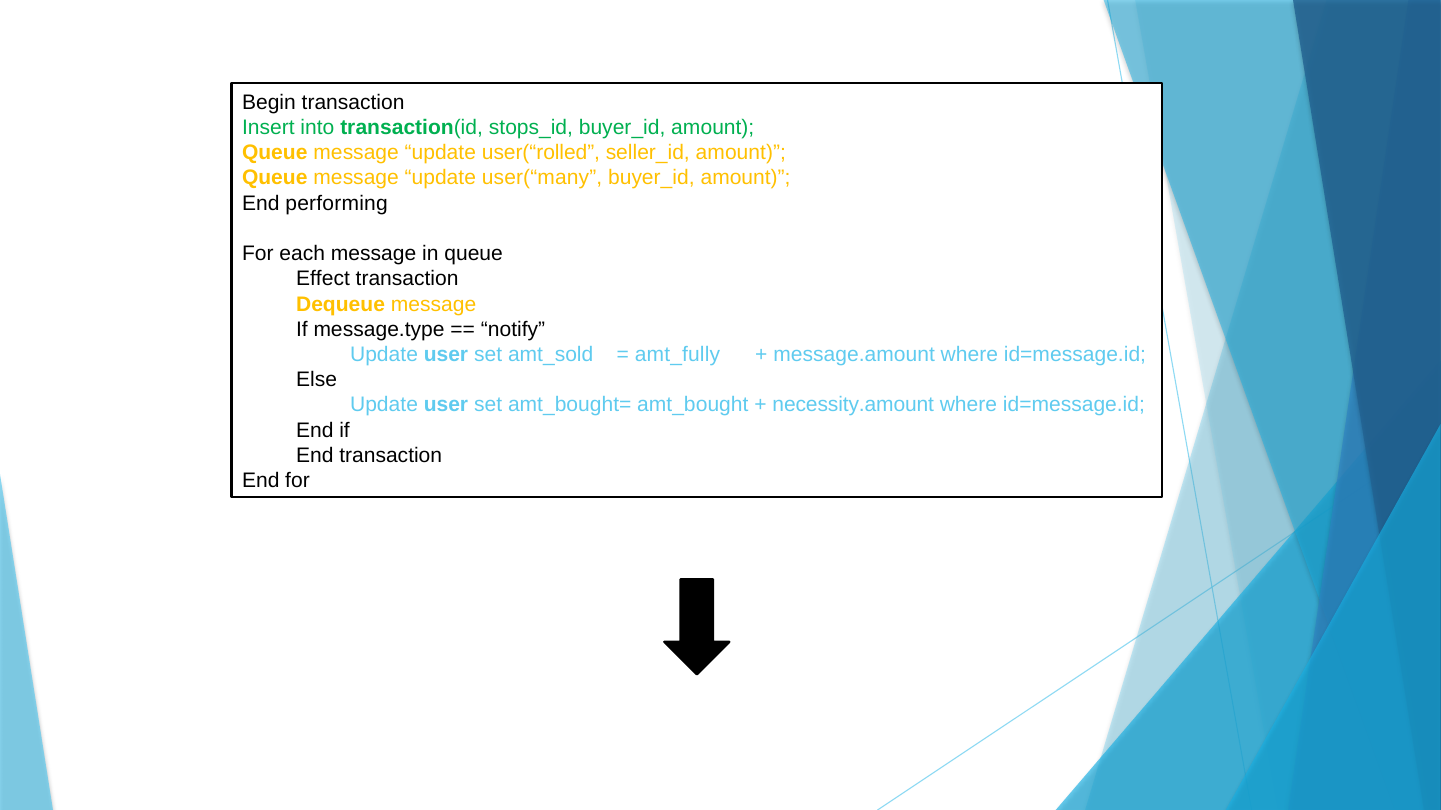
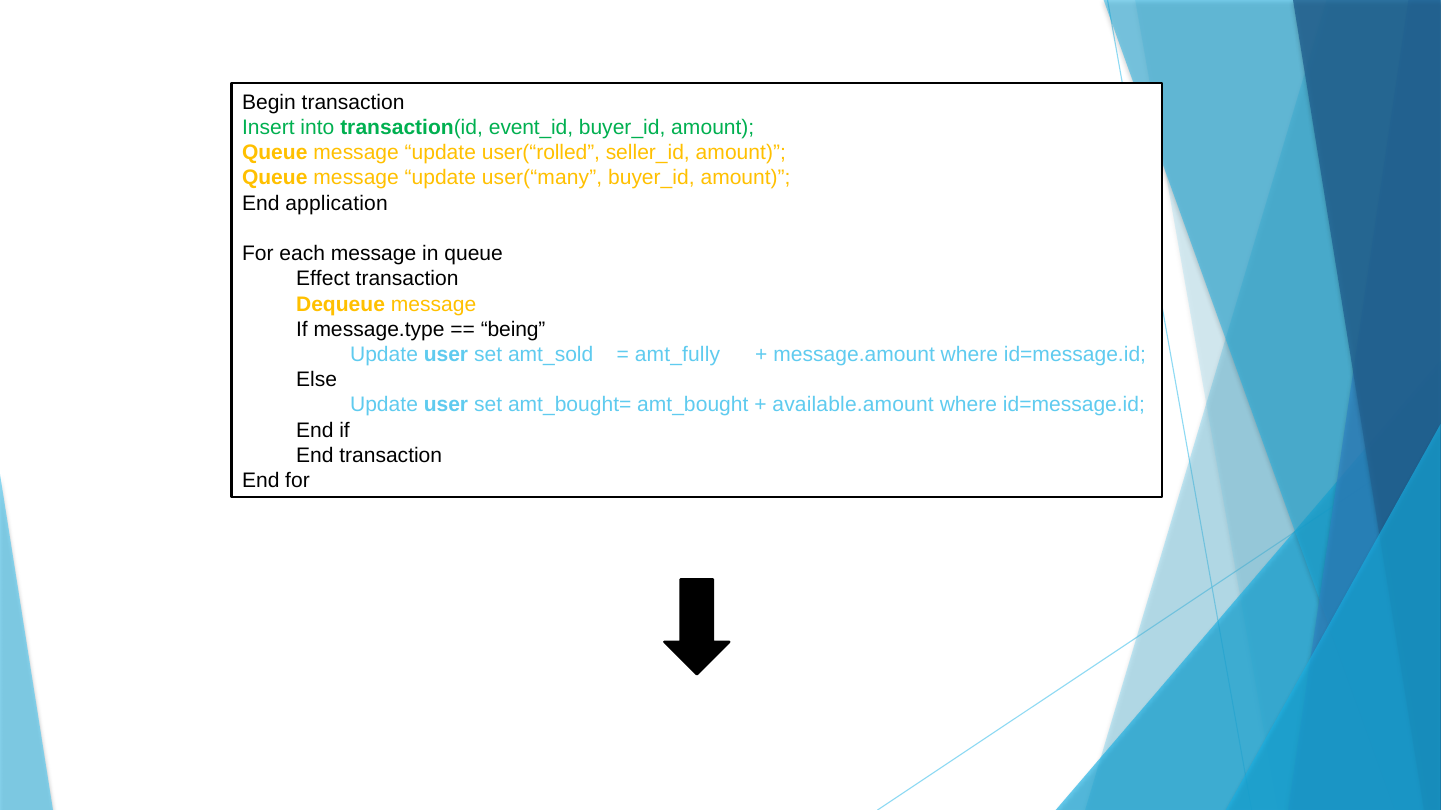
stops_id: stops_id -> event_id (531, 128)
performing: performing -> application (337, 203)
notify: notify -> being (513, 330)
necessity.amount: necessity.amount -> available.amount (853, 405)
